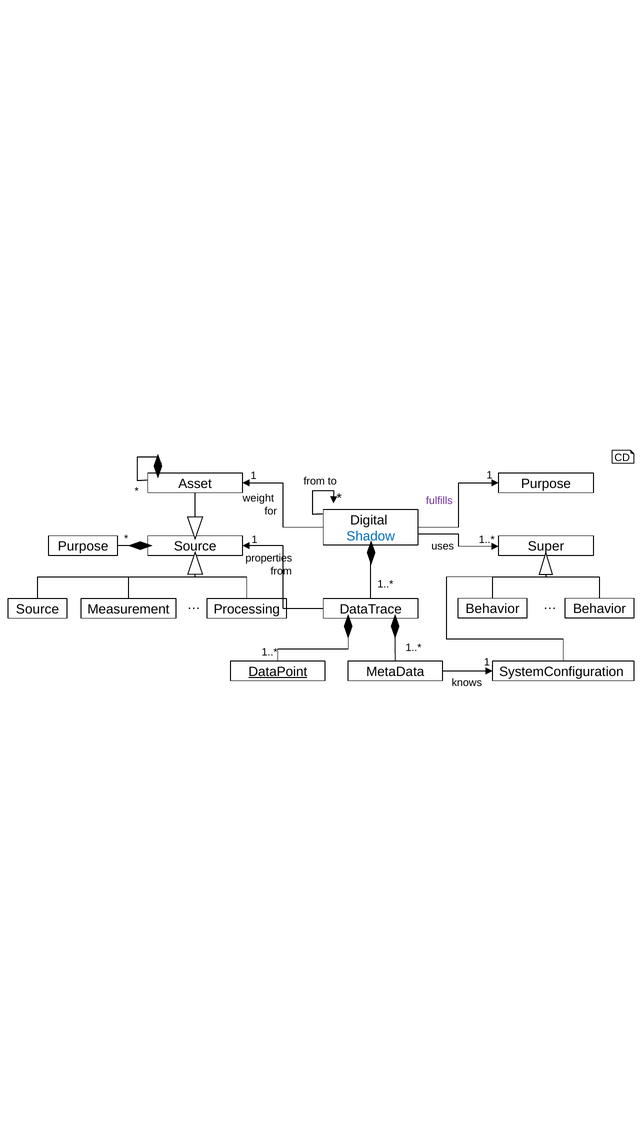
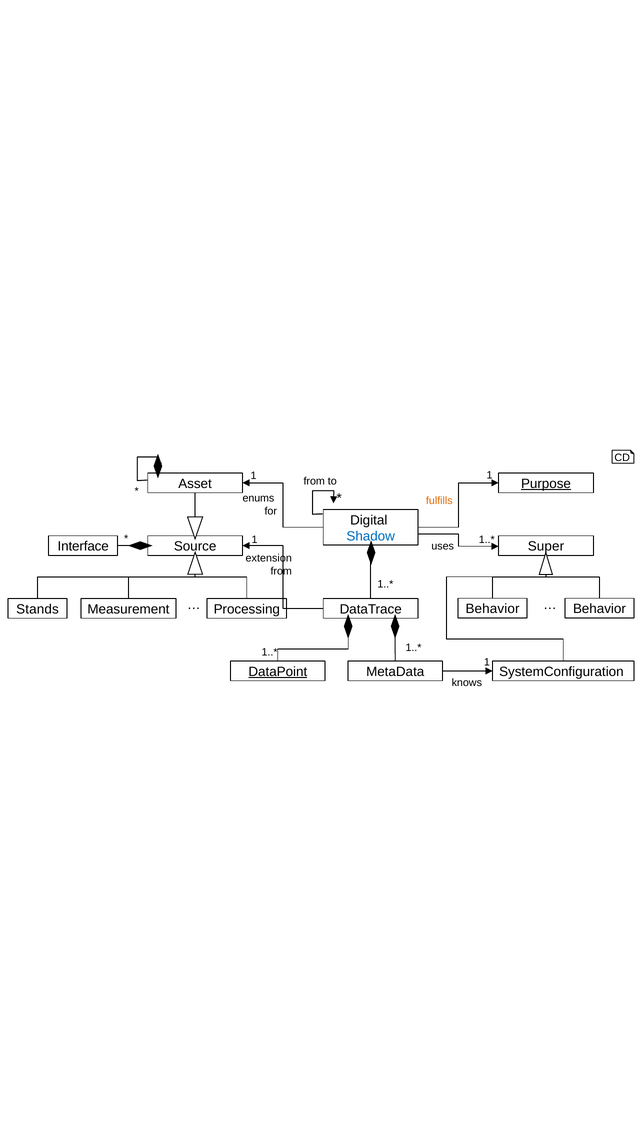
Purpose underline: none -> present (546, 484)
weight: weight -> enums (258, 499)
fulfills colour: purple -> orange (439, 501)
Purpose: Purpose -> Interface (83, 547)
properties: properties -> extension (269, 558)
Source: Source -> Stands (37, 609)
